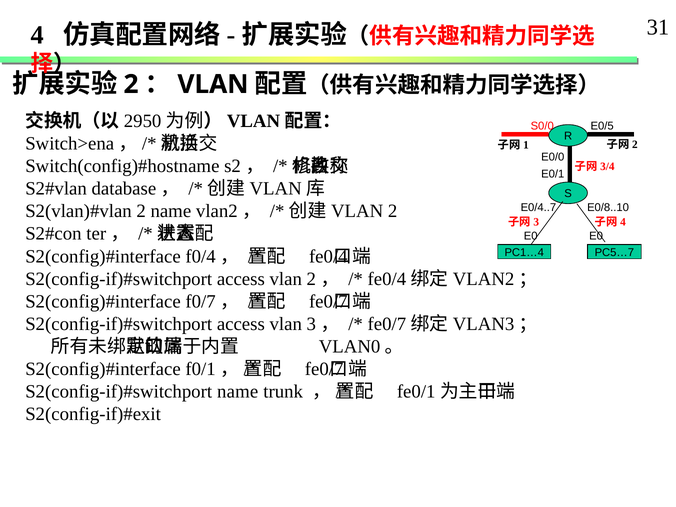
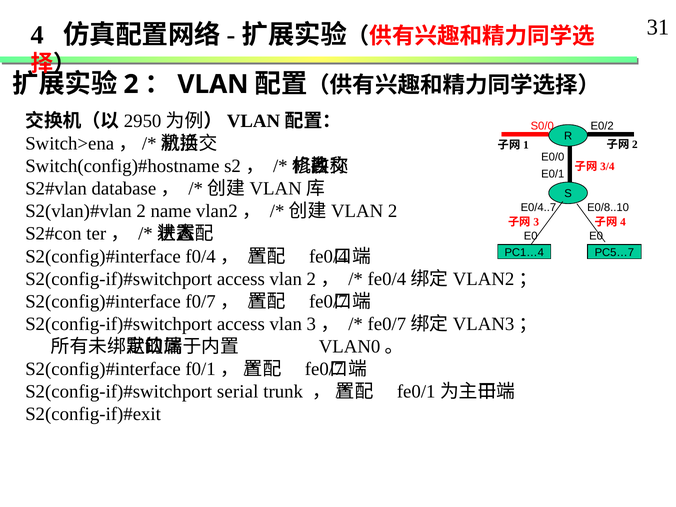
E0/5: E0/5 -> E0/2 (602, 126)
name: name -> serial (238, 392)
